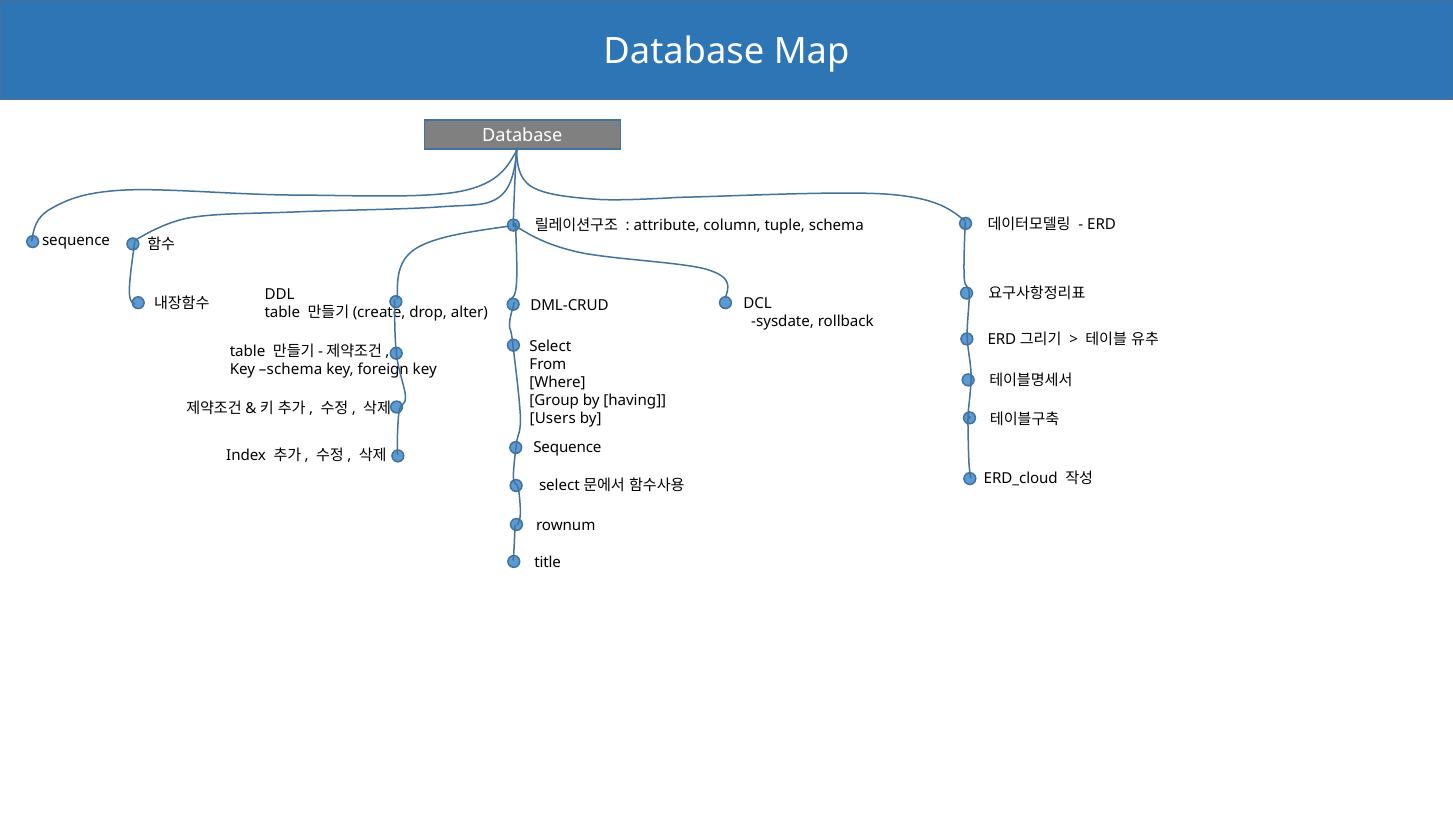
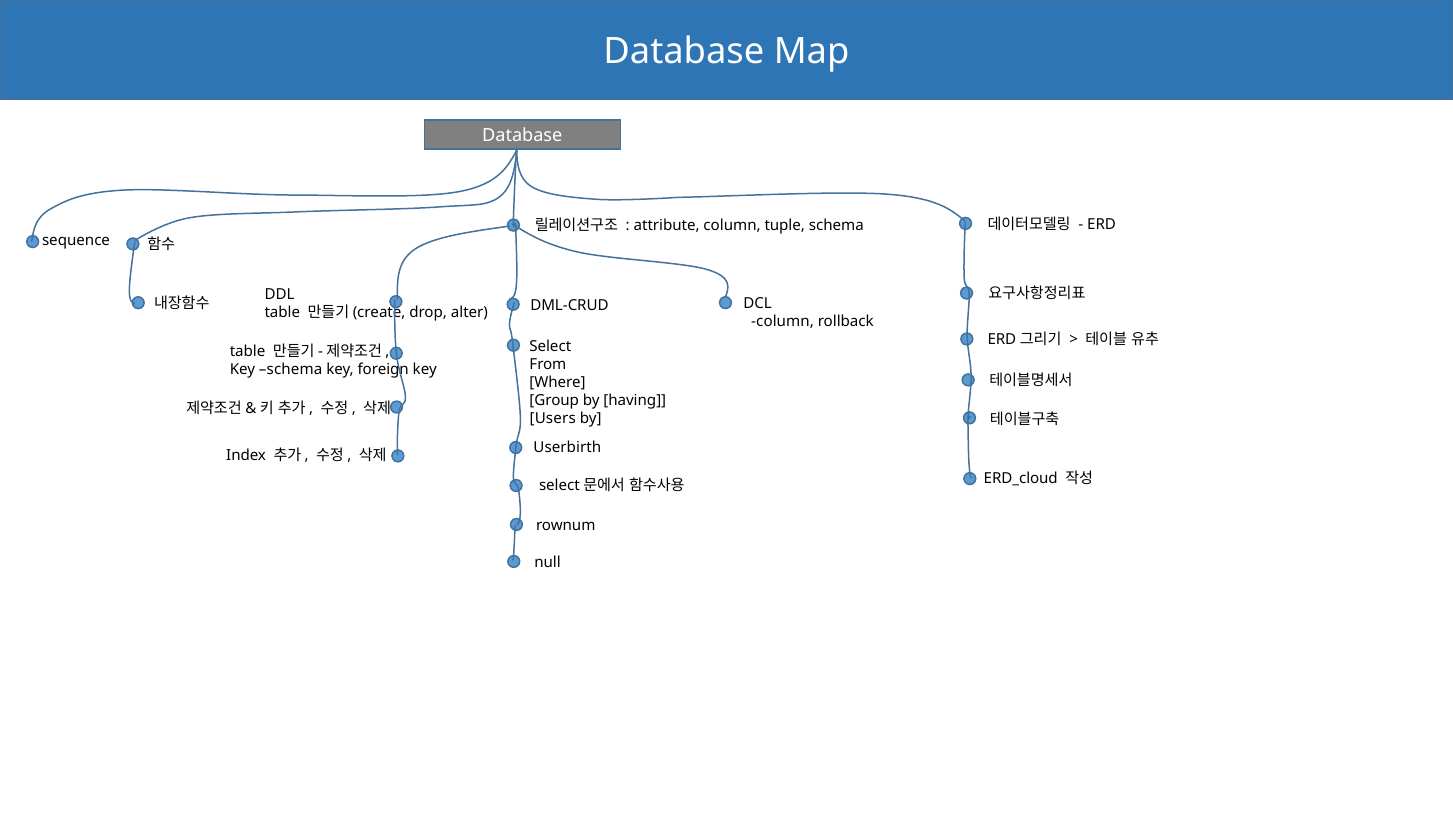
sysdate: sysdate -> column (783, 322)
Sequence: Sequence -> Userbirth (567, 448)
title: title -> null (548, 563)
